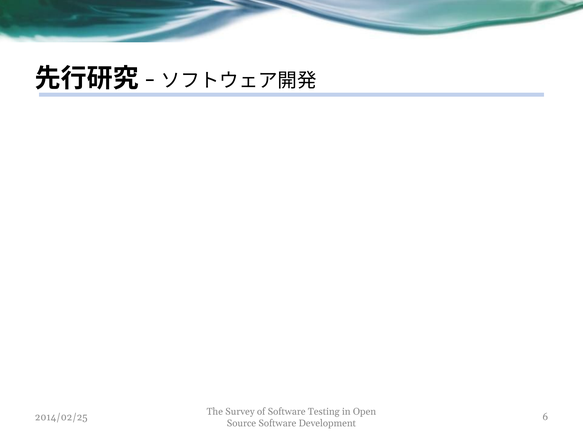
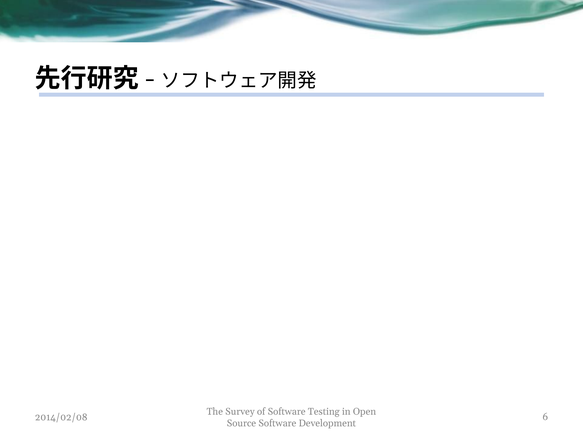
2014/02/25: 2014/02/25 -> 2014/02/08 (61, 418)
